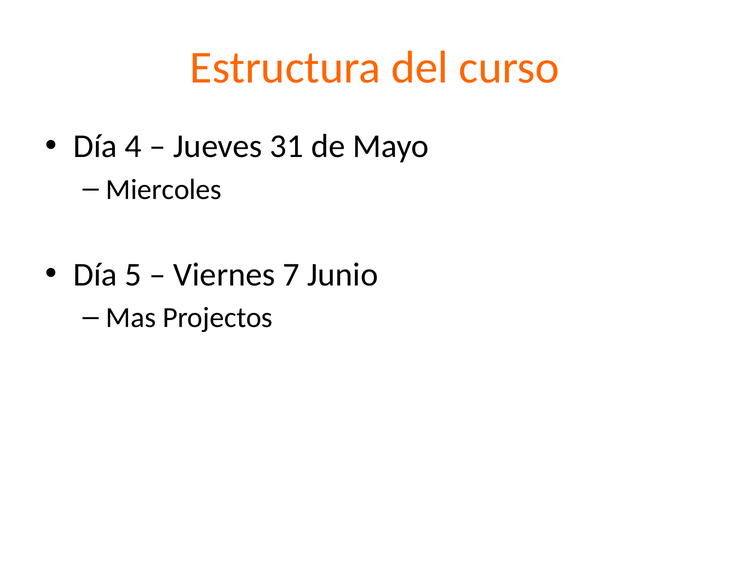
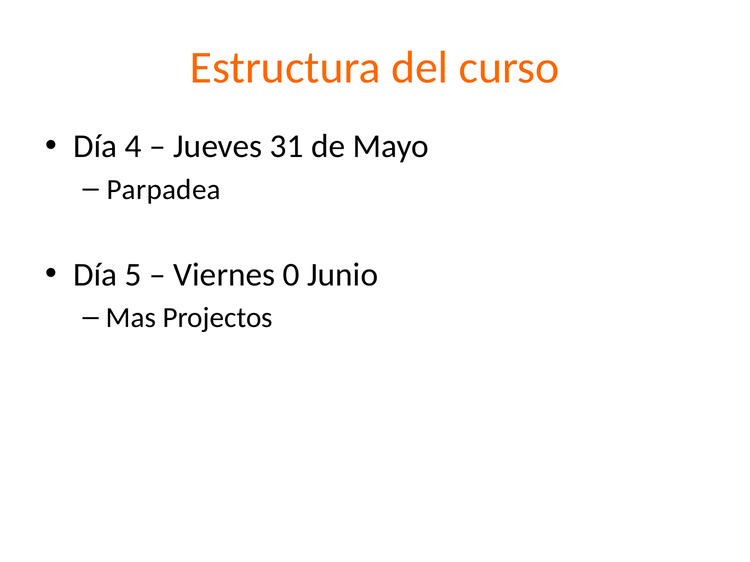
Miercoles: Miercoles -> Parpadea (164, 190)
7: 7 -> 0 (291, 275)
